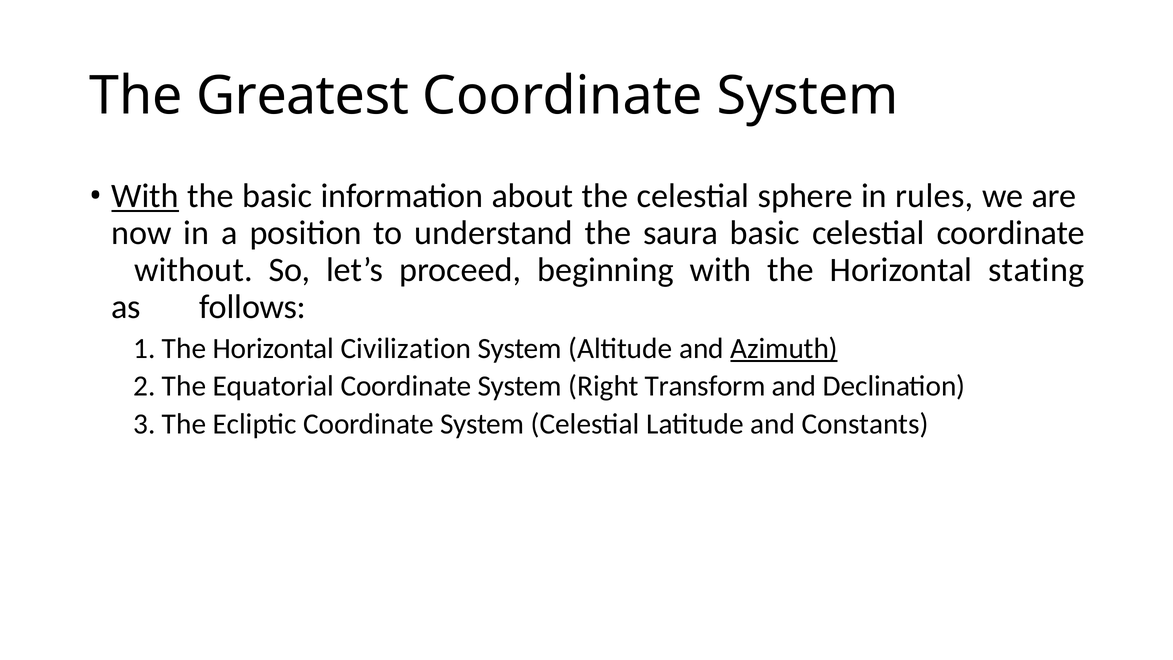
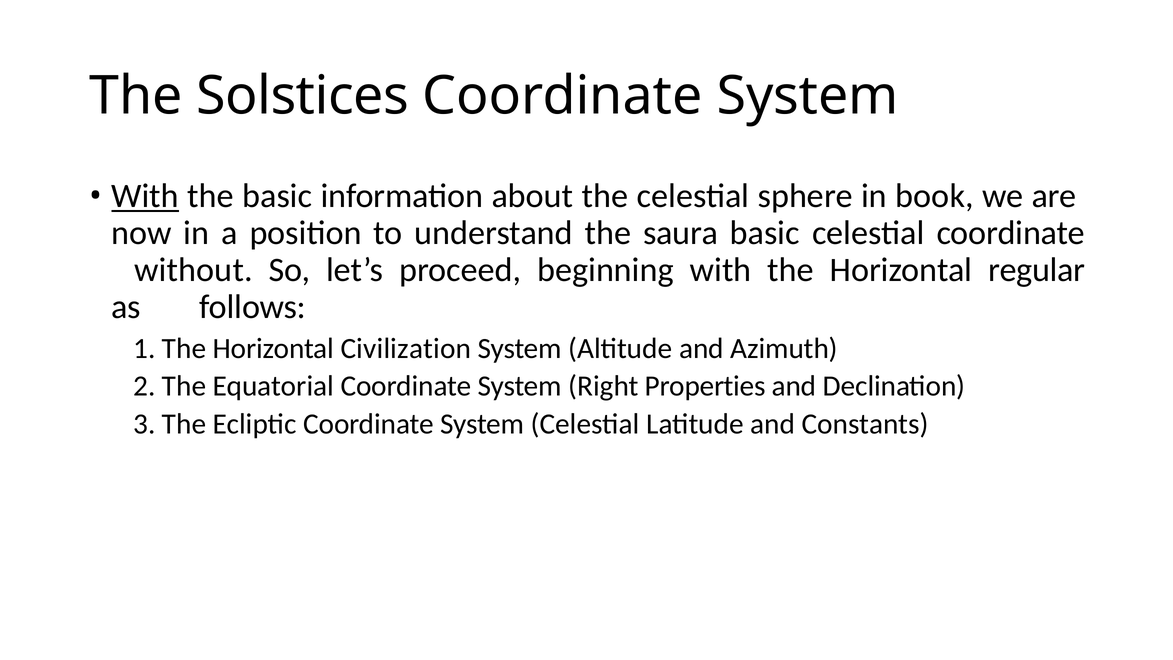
Greatest: Greatest -> Solstices (303, 96)
rules: rules -> book (934, 196)
stating: stating -> regular (1037, 270)
Azimuth underline: present -> none (784, 348)
Transform: Transform -> Properties (705, 386)
